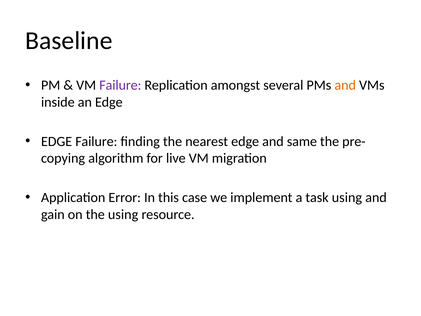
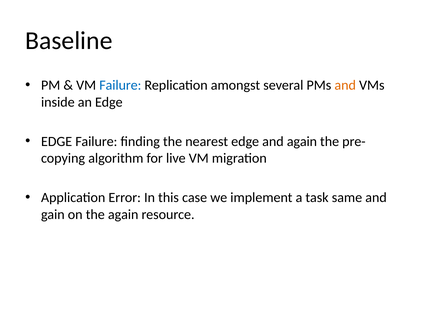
Failure colour: purple -> blue (120, 85)
and same: same -> again (302, 141)
task using: using -> same (347, 197)
the using: using -> again (123, 214)
